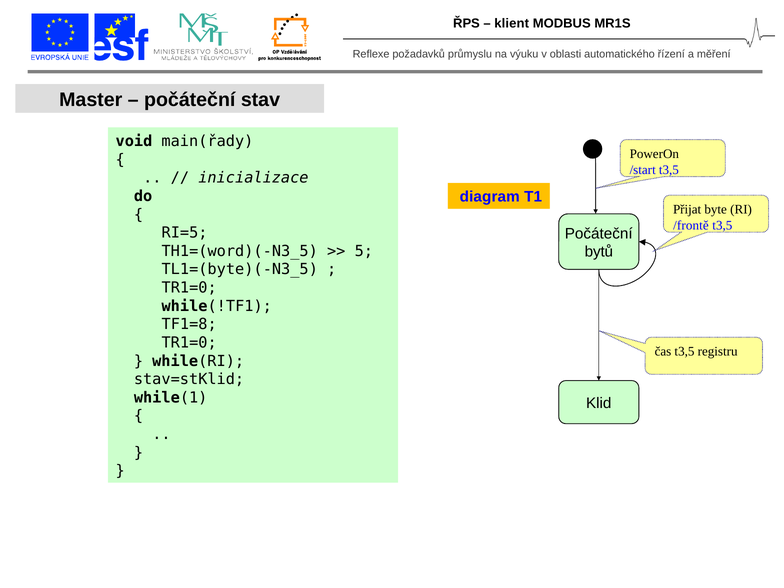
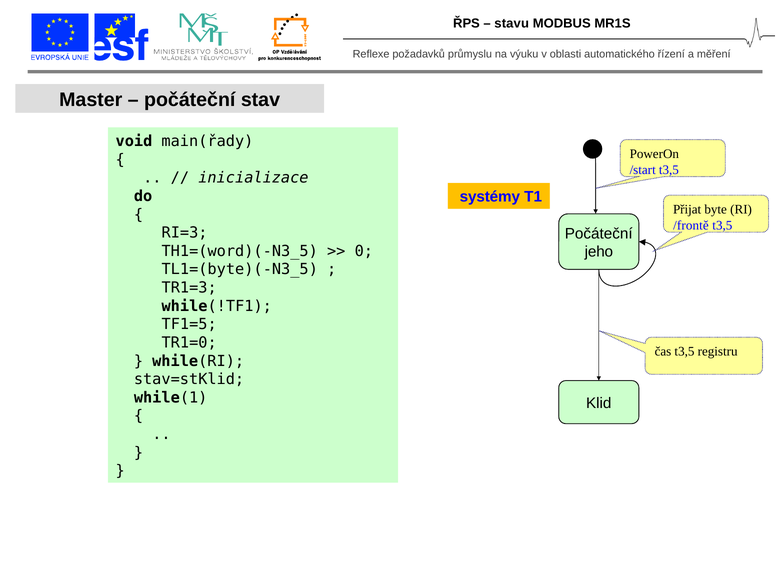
klient: klient -> stavu (512, 23)
diagram: diagram -> systémy (490, 197)
RI=5: RI=5 -> RI=3 (185, 233)
5: 5 -> 0 (364, 251)
bytů: bytů -> jeho (599, 252)
TR1=0: TR1=0 -> TR1=3 (189, 288)
TF1=8: TF1=8 -> TF1=5 (189, 324)
